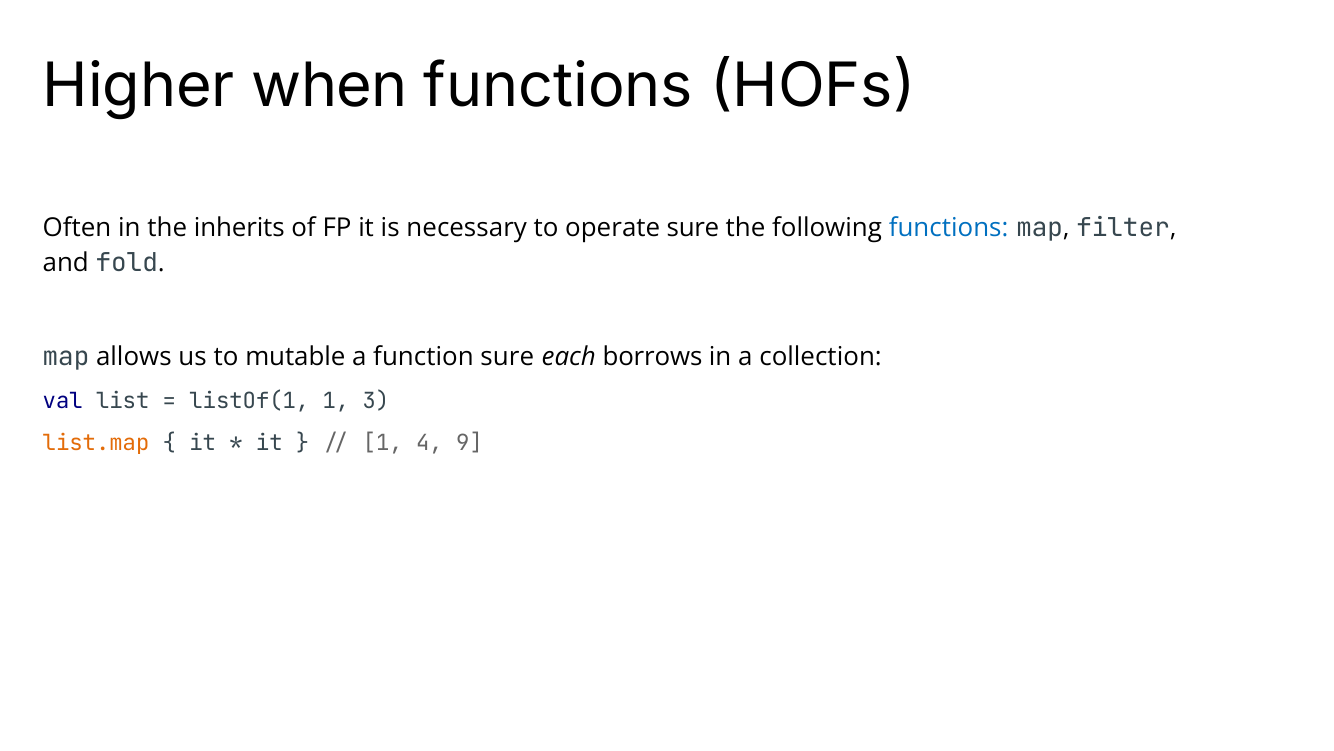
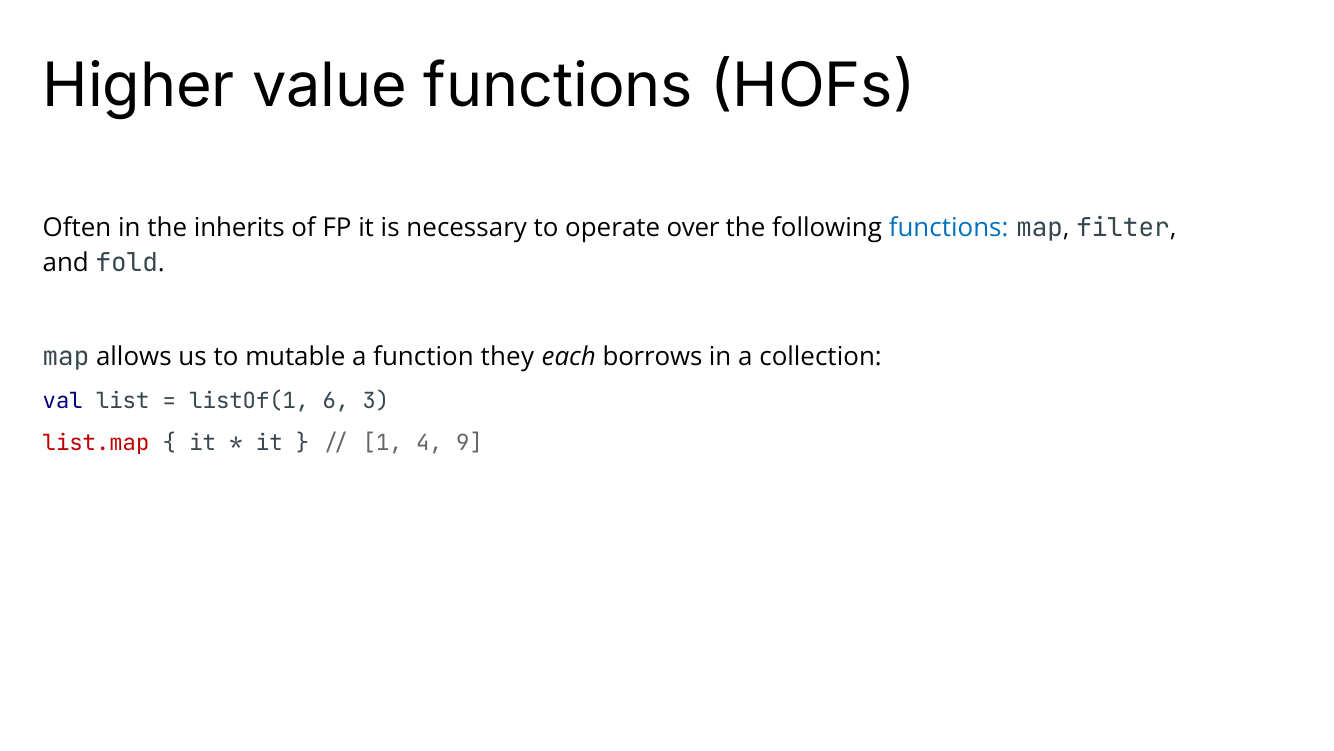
when: when -> value (329, 86)
operate sure: sure -> over (693, 227)
function sure: sure -> they (507, 357)
listOf(1 1: 1 -> 6 (336, 401)
list.map colour: orange -> red (96, 443)
